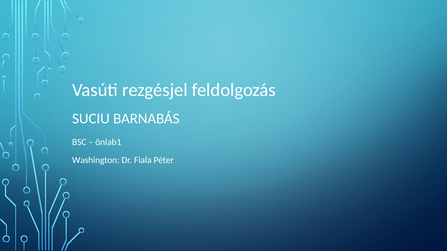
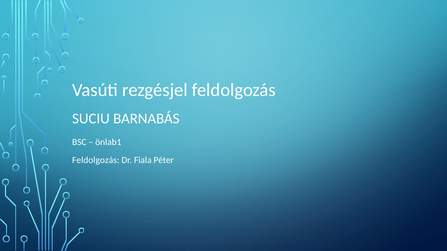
Washington: Washington -> Feldolgozás (96, 160)
